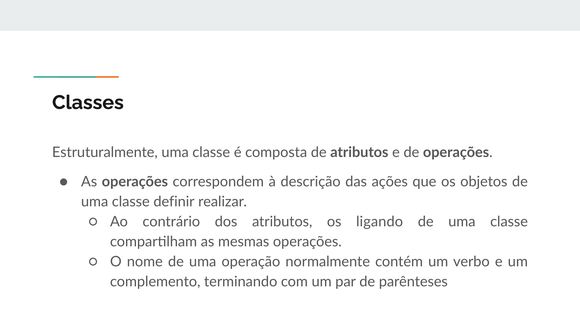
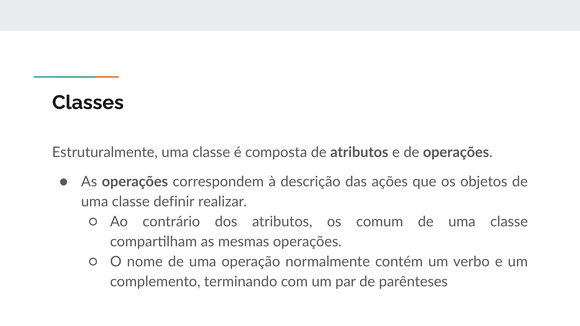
ligando: ligando -> comum (380, 222)
